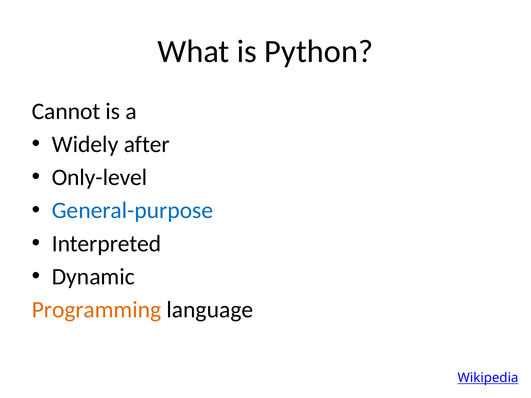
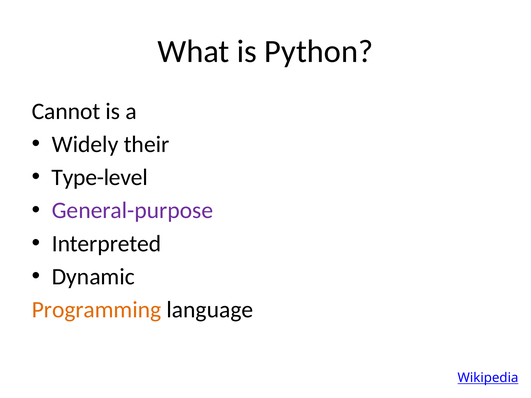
after: after -> their (147, 144)
Only-level: Only-level -> Type-level (100, 178)
General-purpose colour: blue -> purple (132, 211)
